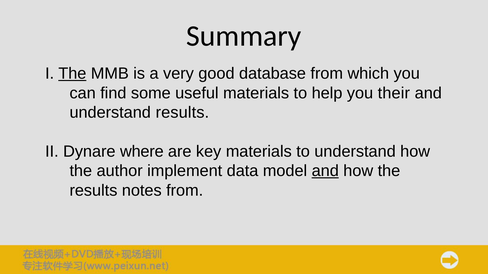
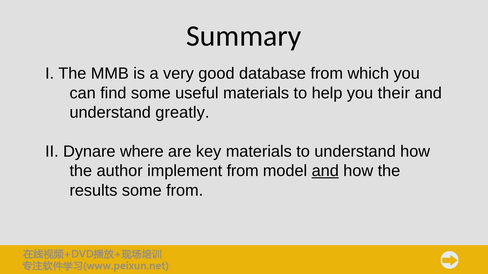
The underline: present -> none (72, 74)
understand results: results -> greatly (182, 113)
implement data: data -> from (243, 171)
results notes: notes -> some (142, 191)
